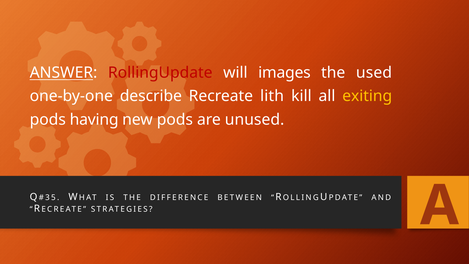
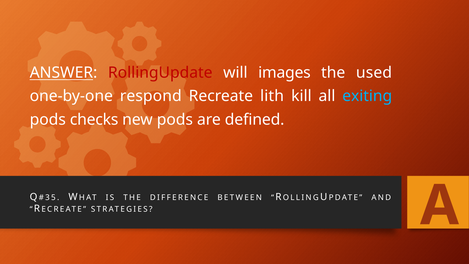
describe: describe -> respond (151, 96)
exiting colour: yellow -> light blue (367, 96)
having: having -> checks (94, 119)
unused: unused -> defined (255, 119)
